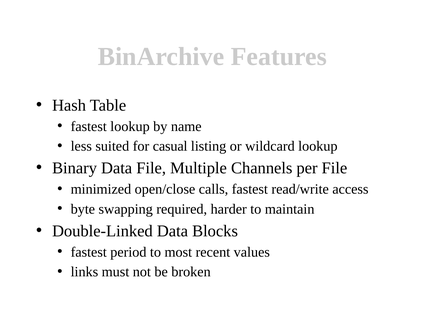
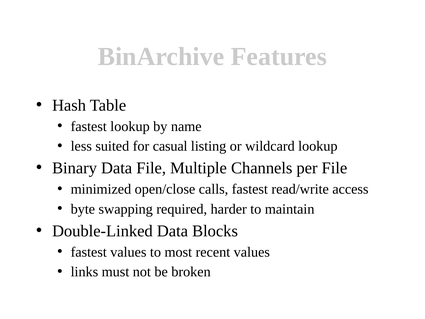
fastest period: period -> values (128, 252)
